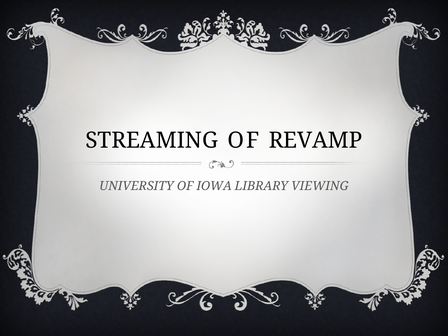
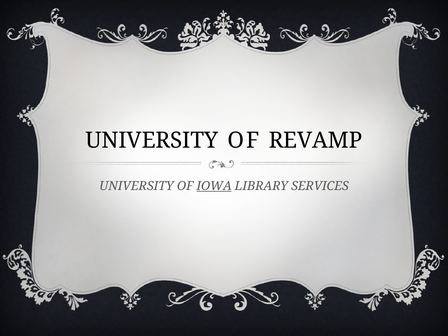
STREAMING: STREAMING -> UNIVERSITY (152, 140)
IOWA underline: none -> present (214, 186)
VIEWING: VIEWING -> SERVICES (320, 186)
